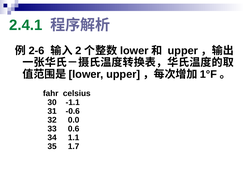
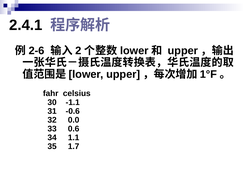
2.4.1 colour: green -> black (26, 25)
